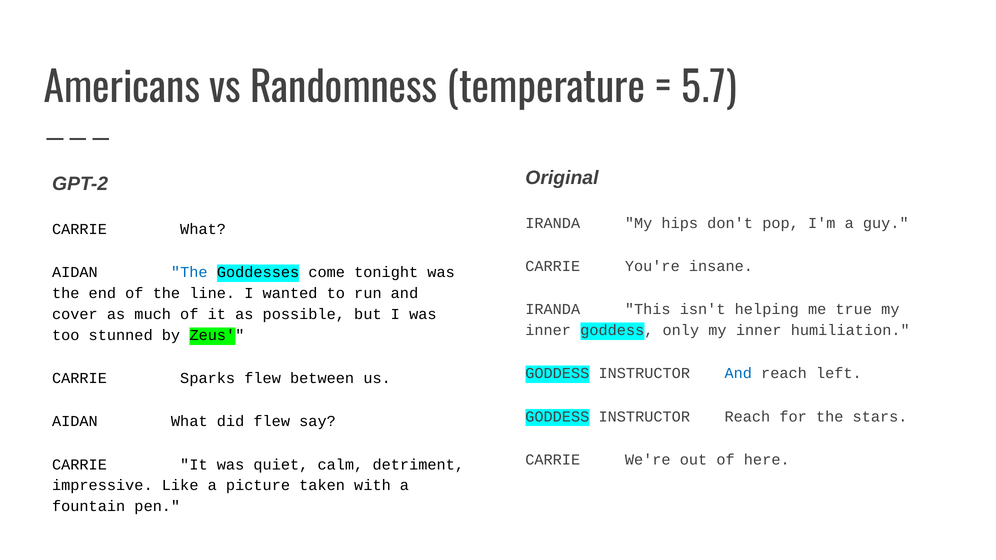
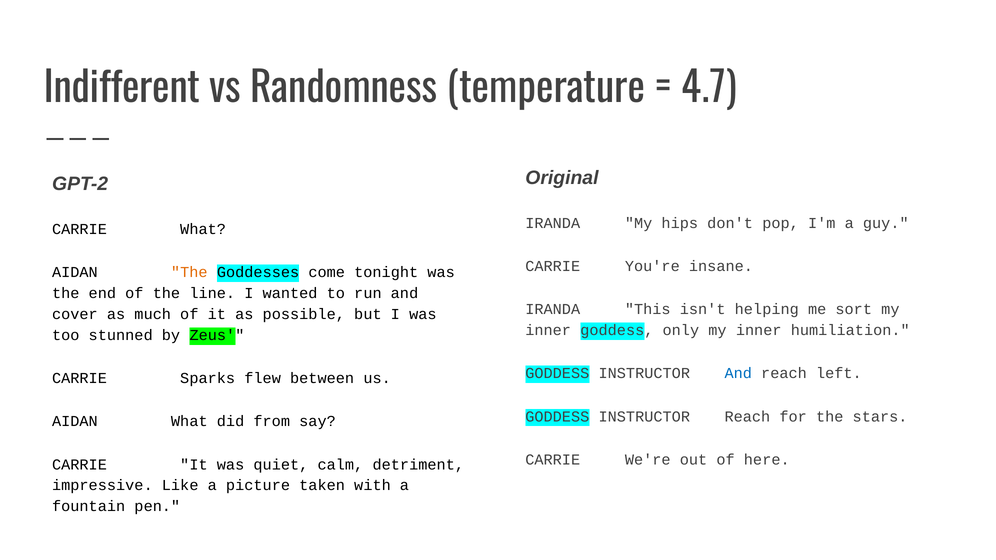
Americans: Americans -> Indifferent (122, 88)
5.7: 5.7 -> 4.7 (709, 88)
The colour: blue -> orange (189, 272)
true: true -> sort (854, 310)
did flew: flew -> from (272, 422)
